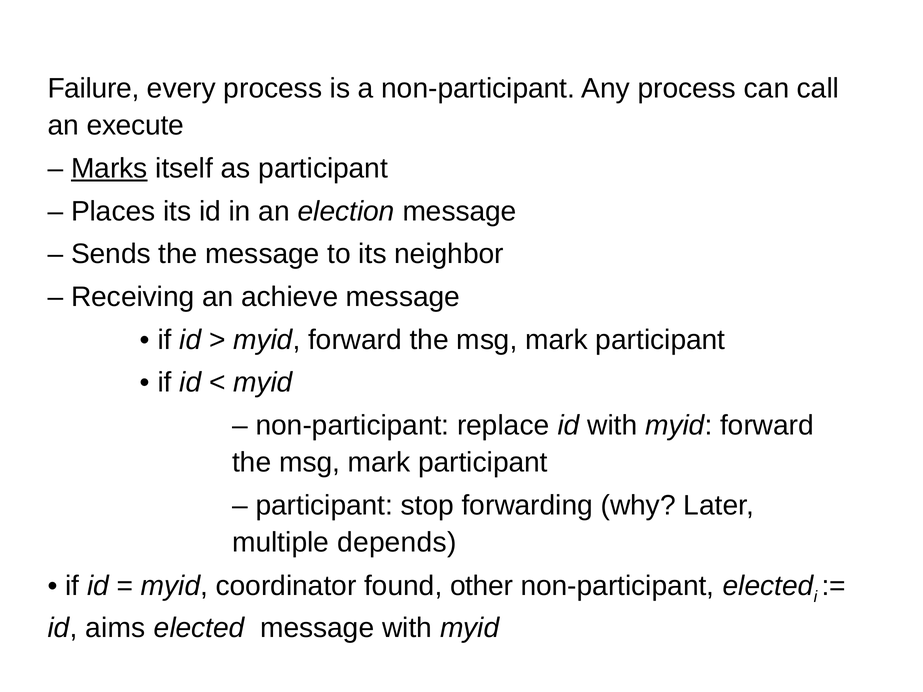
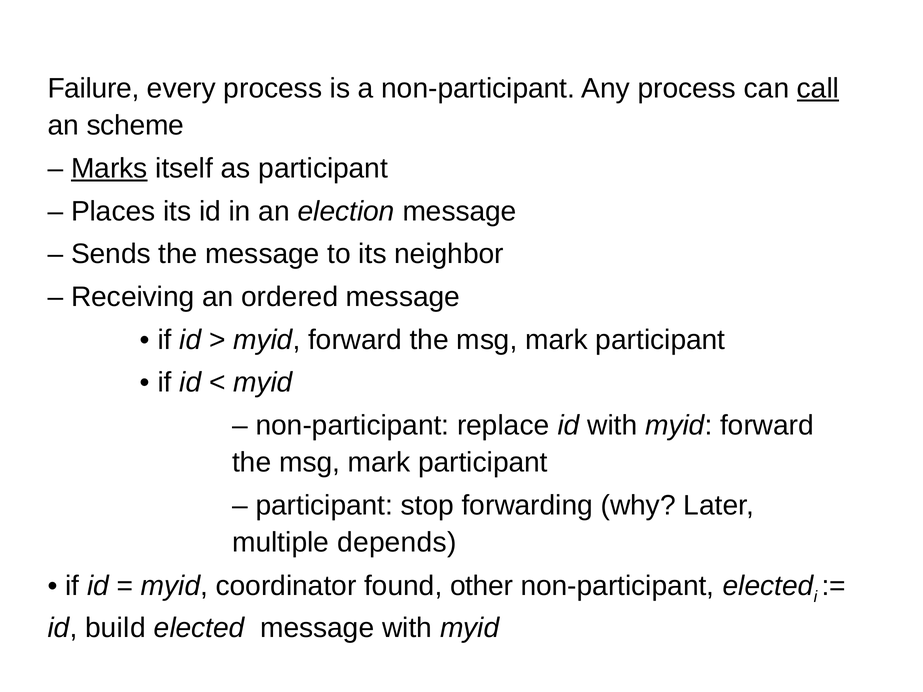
call underline: none -> present (818, 88)
execute: execute -> scheme (135, 126)
achieve: achieve -> ordered (290, 297)
aims: aims -> build (115, 628)
